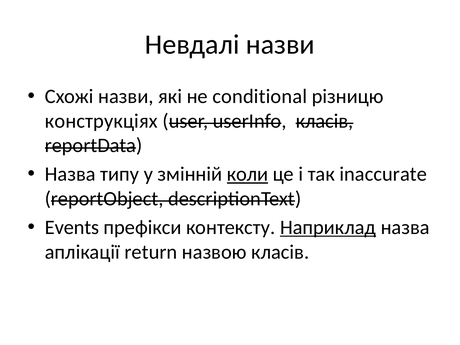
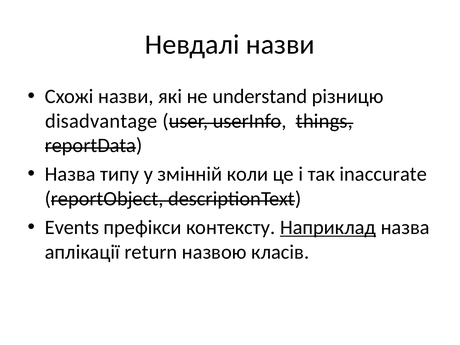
conditional: conditional -> understand (260, 96)
конструкціях: конструкціях -> disadvantage (101, 121)
userInfo класів: класів -> things (324, 121)
коли underline: present -> none (248, 174)
